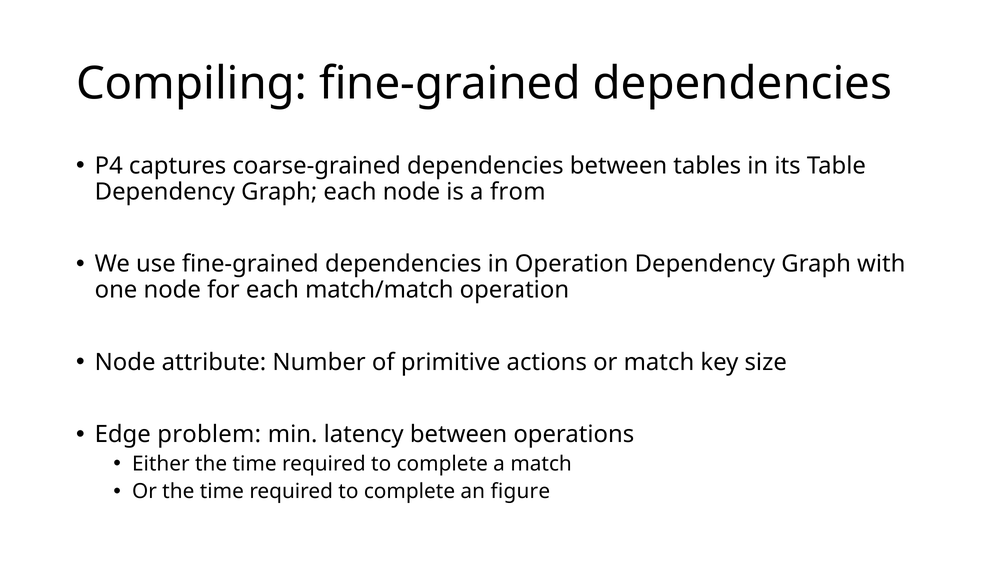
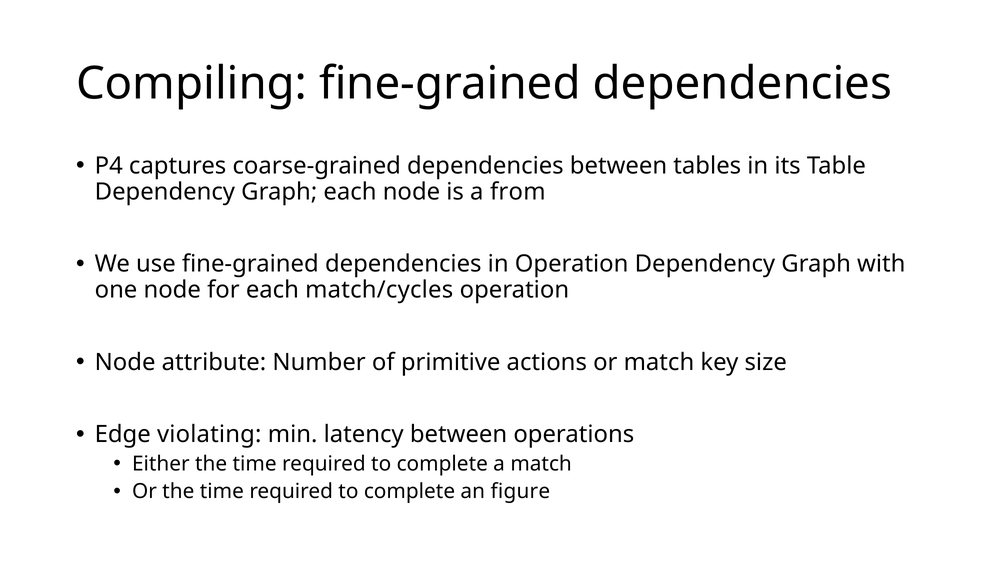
match/match: match/match -> match/cycles (379, 290)
problem: problem -> violating (209, 434)
